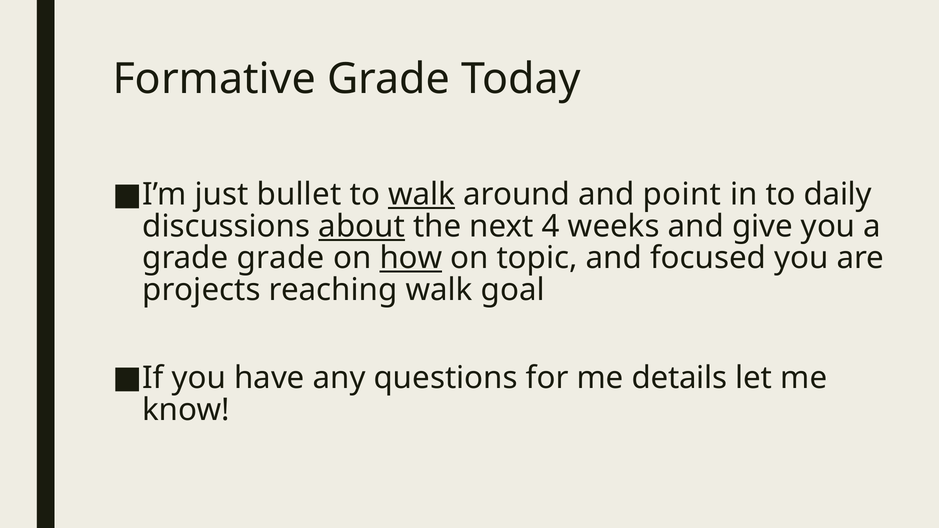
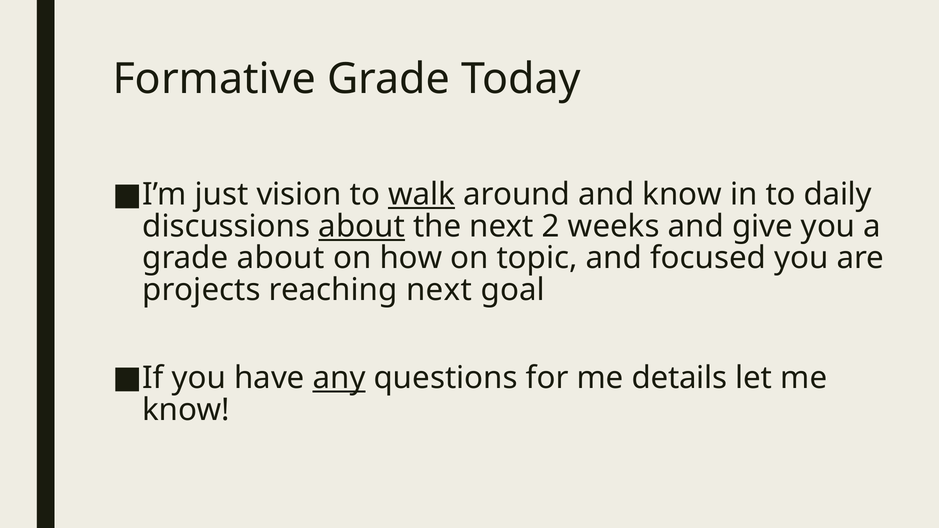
bullet: bullet -> vision (299, 195)
and point: point -> know (682, 195)
4: 4 -> 2 (551, 226)
grade grade: grade -> about (281, 258)
how underline: present -> none (411, 258)
reaching walk: walk -> next (439, 290)
any underline: none -> present (339, 378)
